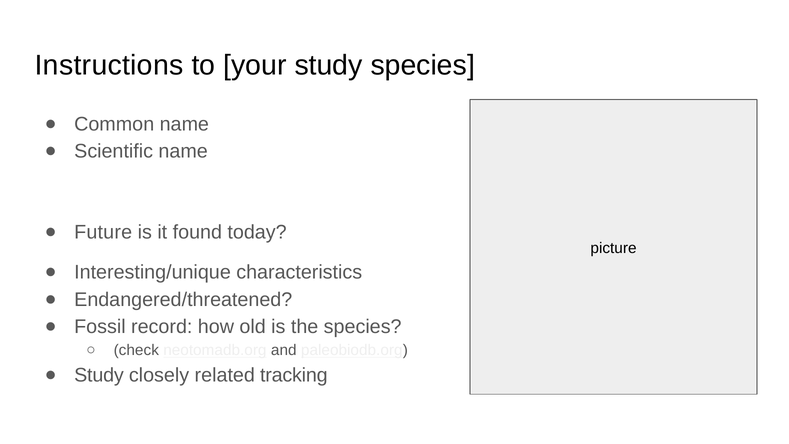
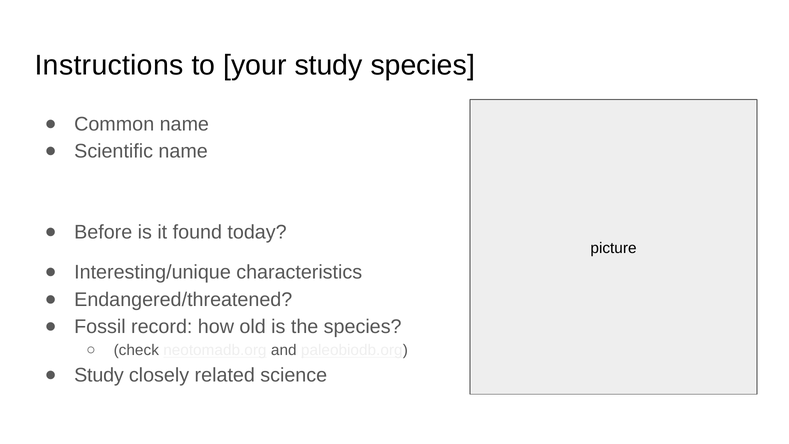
Future: Future -> Before (103, 232)
tracking: tracking -> science (294, 375)
